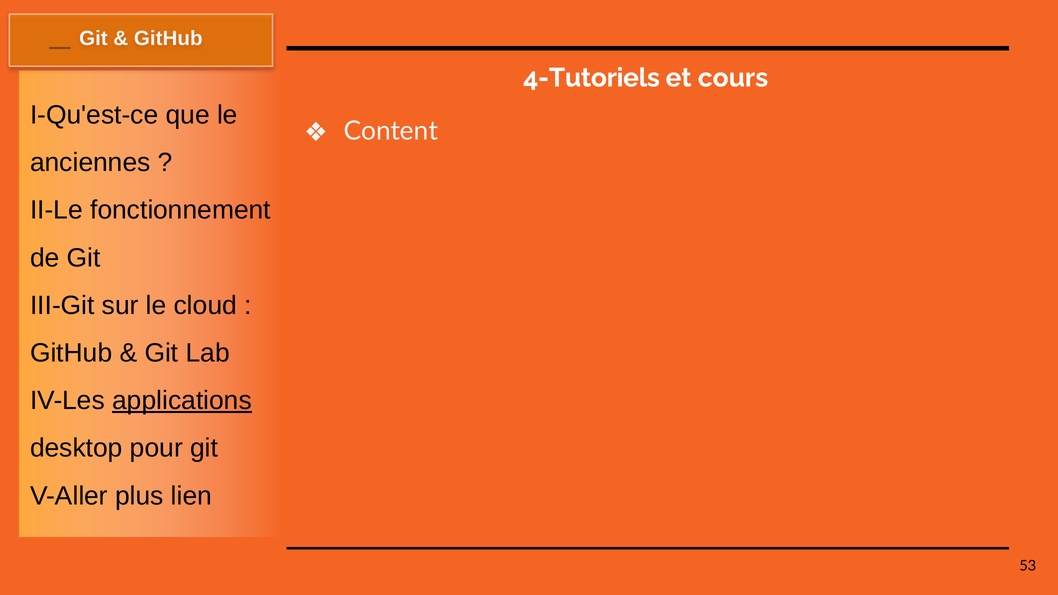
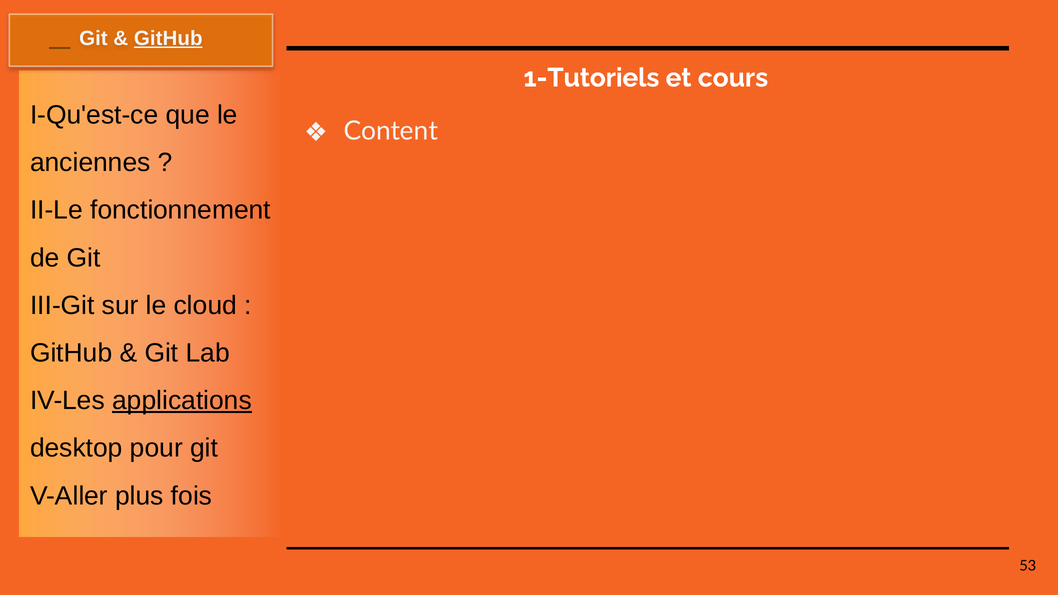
GitHub underline: none -> present (168, 38)
4-Tutoriels: 4-Tutoriels -> 1-Tutoriels (591, 78)
lien: lien -> fois (192, 496)
